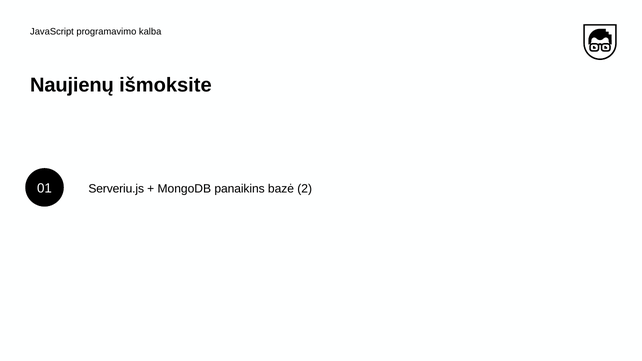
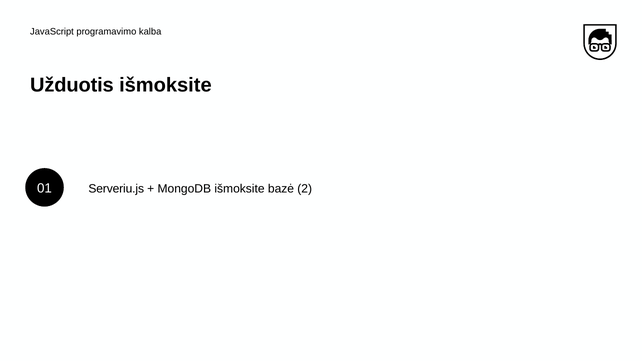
Naujienų: Naujienų -> Užduotis (72, 85)
MongoDB panaikins: panaikins -> išmoksite (239, 189)
